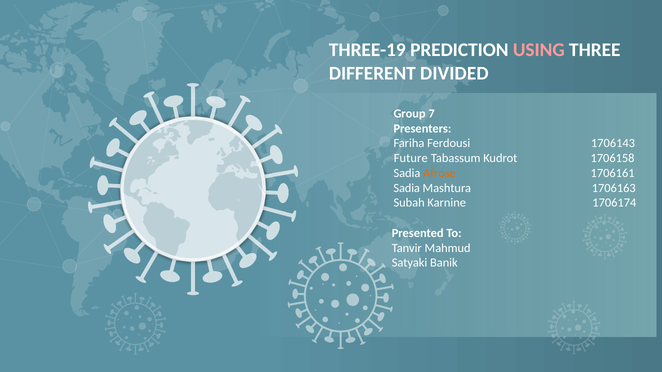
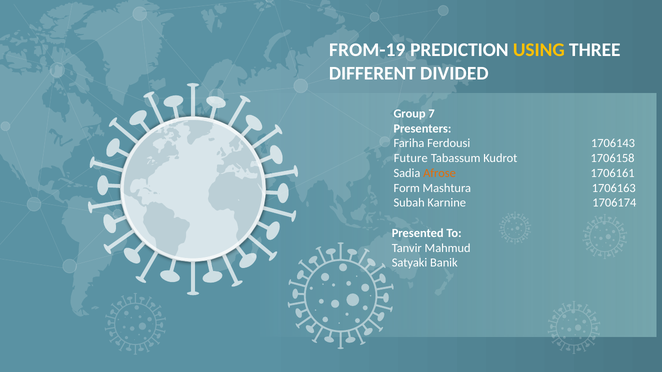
THREE-19: THREE-19 -> FROM-19 (367, 50)
USING colour: pink -> yellow (539, 50)
Sadia: Sadia -> Form (407, 188)
